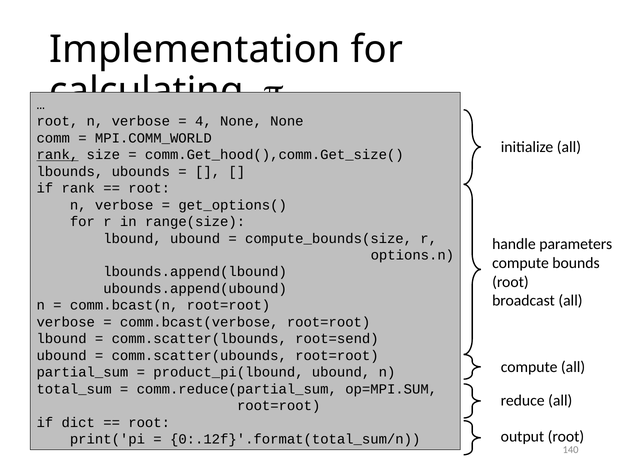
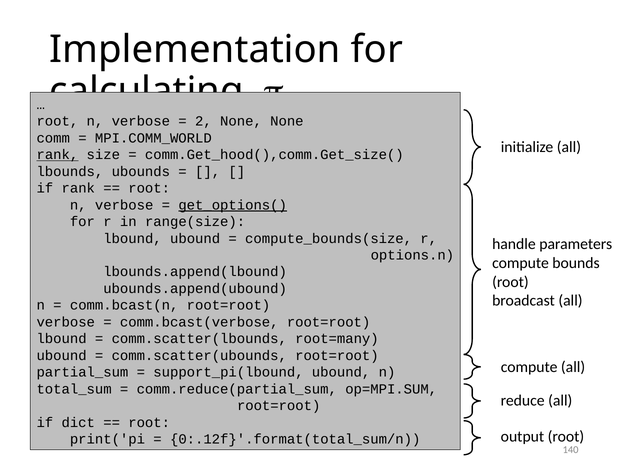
4: 4 -> 2 (203, 121)
get_options( underline: none -> present (233, 205)
root=send: root=send -> root=many (337, 339)
product_pi(lbound: product_pi(lbound -> support_pi(lbound (228, 372)
